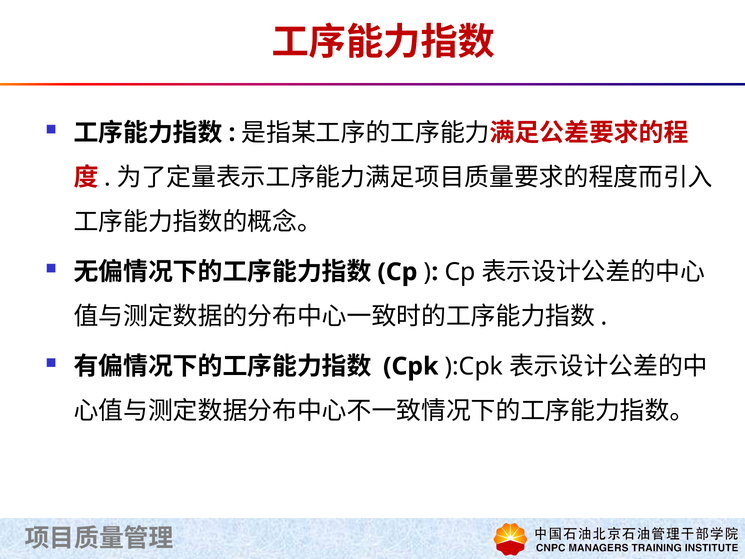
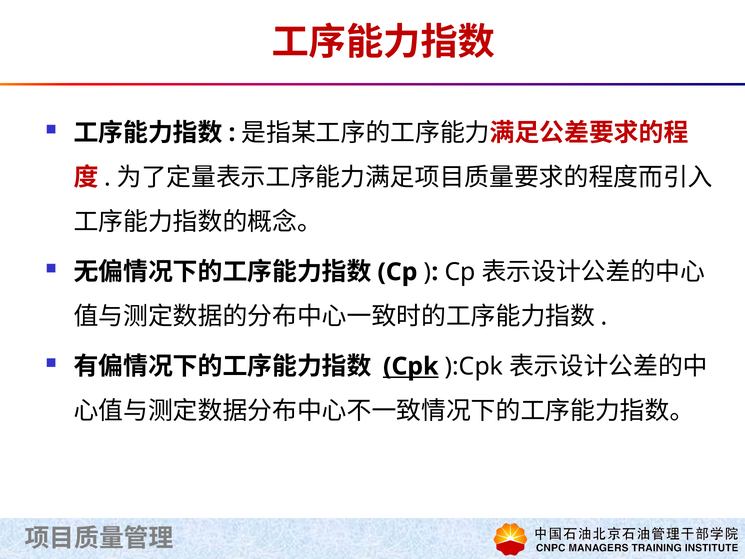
Cpk underline: none -> present (411, 366)
